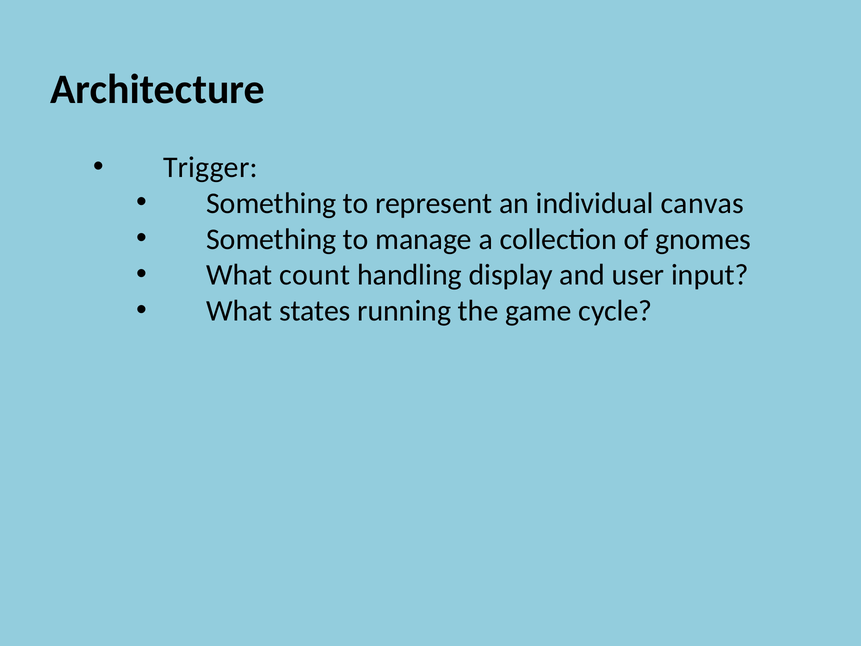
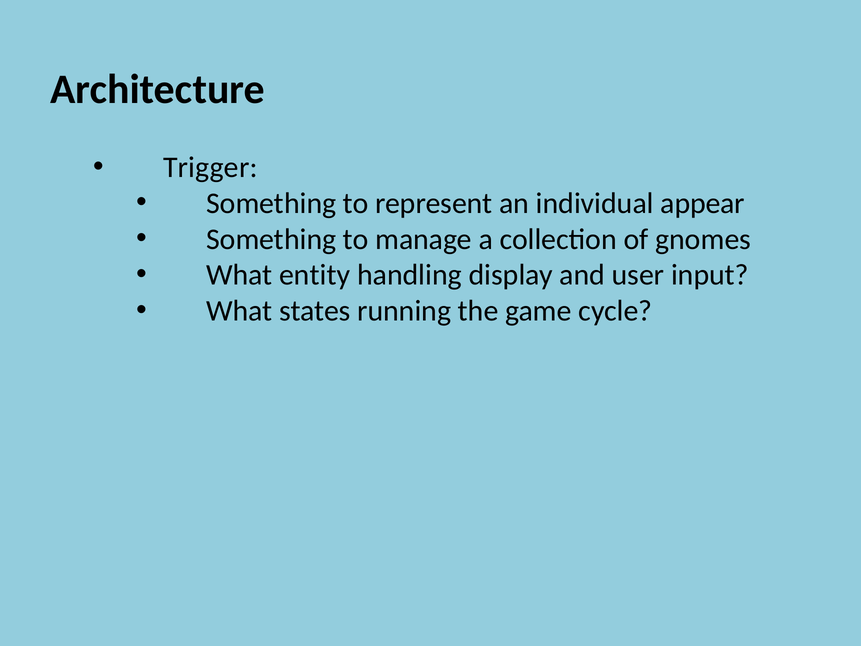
canvas: canvas -> appear (703, 203)
count: count -> entity (315, 275)
